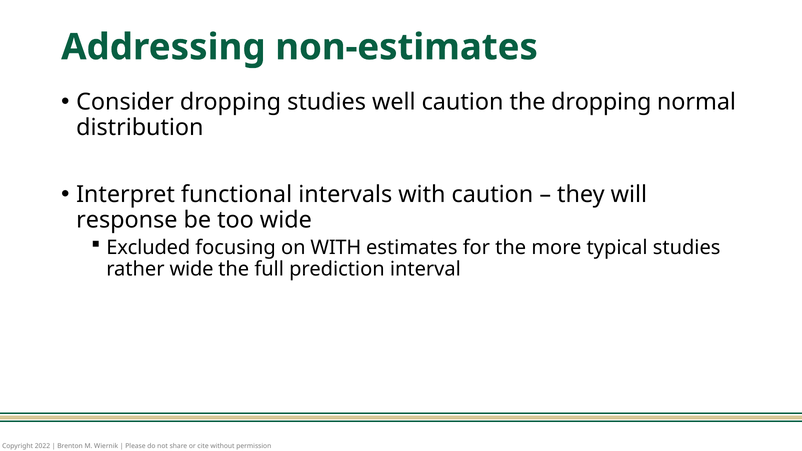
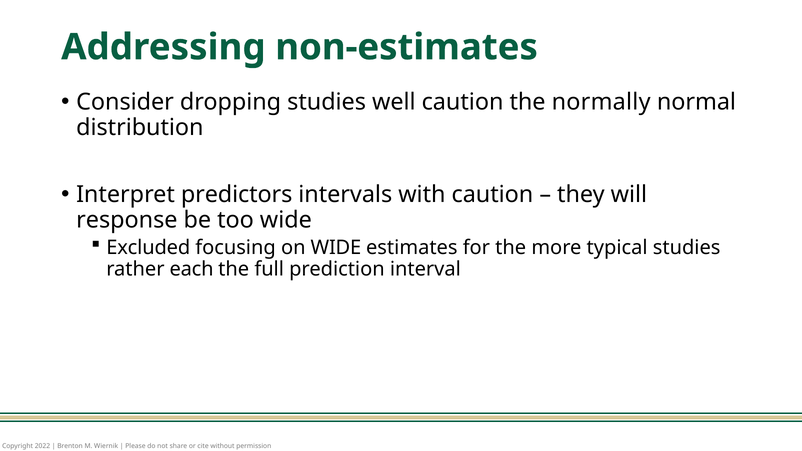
the dropping: dropping -> normally (601, 102)
functional: functional -> predictors (237, 195)
on WITH: WITH -> WIDE (336, 248)
rather wide: wide -> each (192, 269)
